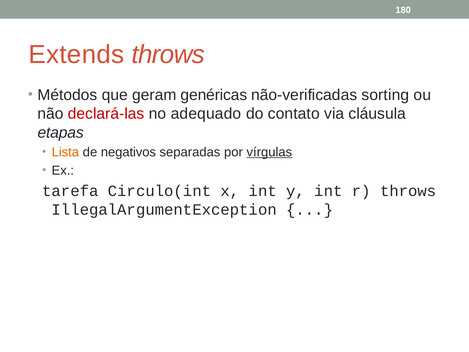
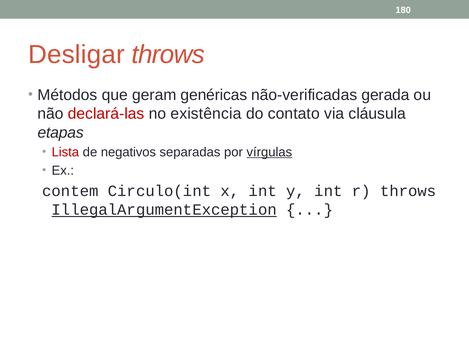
Extends: Extends -> Desligar (76, 55)
sorting: sorting -> gerada (385, 95)
adequado: adequado -> existência (206, 114)
Lista colour: orange -> red (65, 152)
tarefa: tarefa -> contem (70, 191)
IllegalArgumentException underline: none -> present (164, 210)
